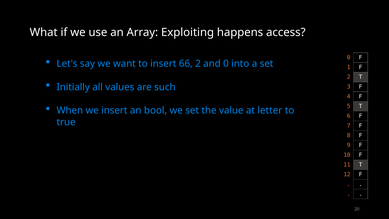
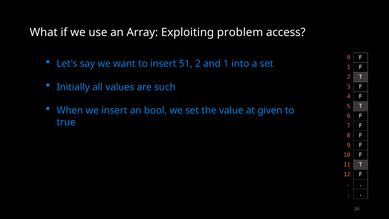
happens: happens -> problem (240, 32)
66: 66 -> 51 (186, 64)
and 0: 0 -> 1 (226, 64)
letter: letter -> given (270, 110)
